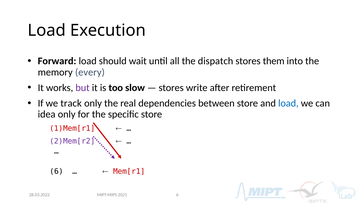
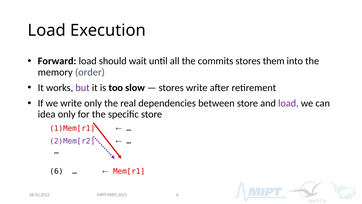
dispatch: dispatch -> commits (216, 61)
every: every -> order (90, 72)
we track: track -> write (71, 103)
load colour: blue -> purple (288, 103)
